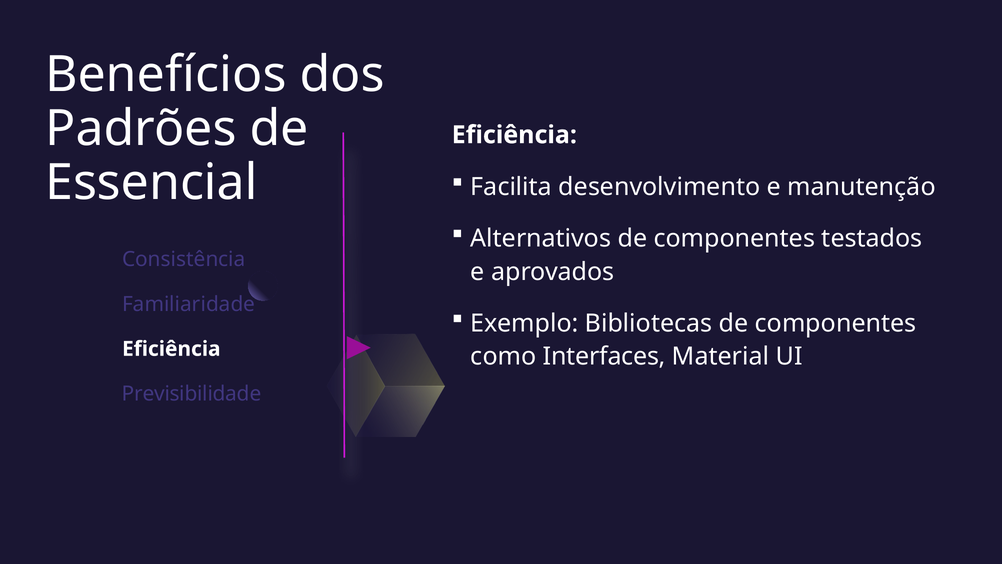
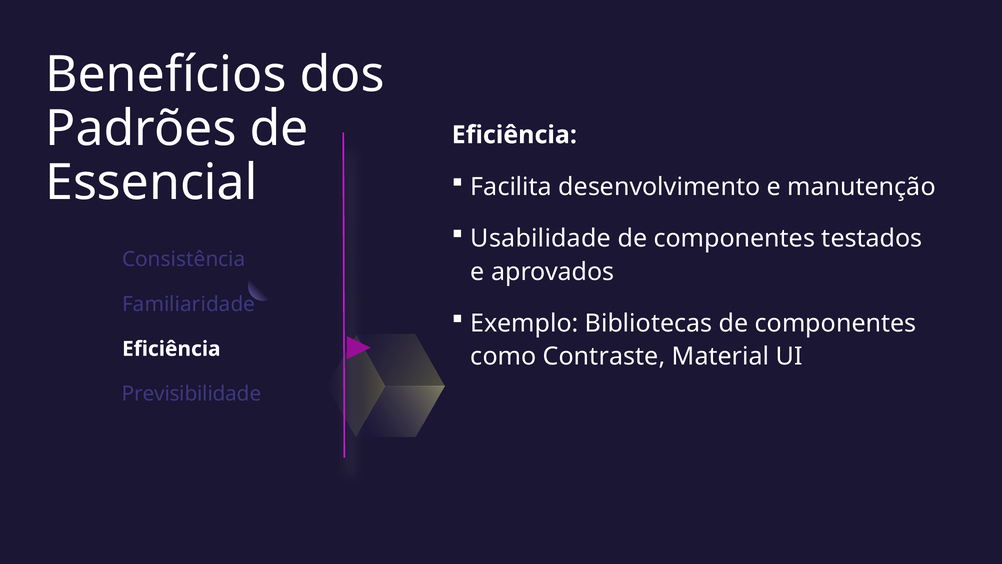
Alternativos: Alternativos -> Usabilidade (541, 239)
Interfaces: Interfaces -> Contraste (604, 356)
